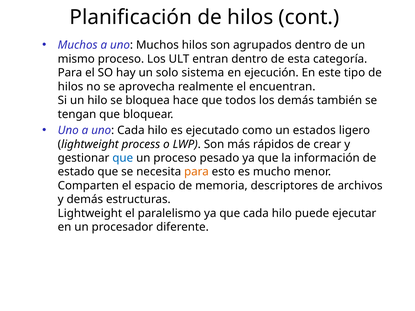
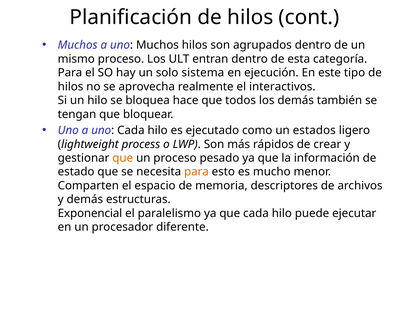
encuentran: encuentran -> interactivos (282, 87)
que colour: blue -> orange (123, 158)
Lightweight: Lightweight -> Exponencial (90, 214)
